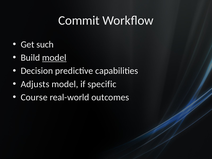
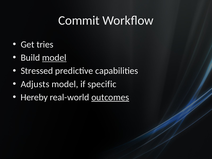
such: such -> tries (45, 44)
Decision: Decision -> Stressed (37, 71)
Course: Course -> Hereby (34, 97)
outcomes underline: none -> present (110, 97)
